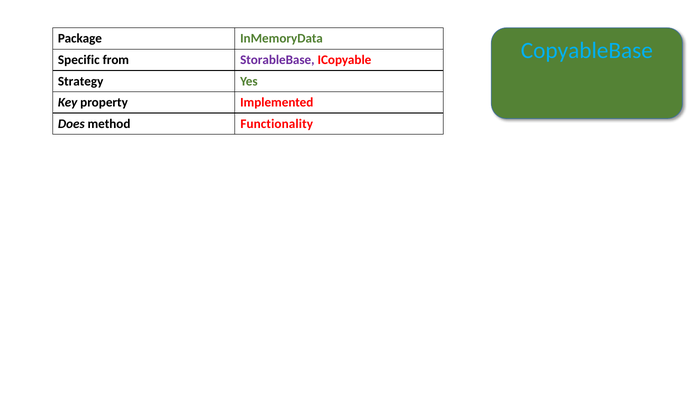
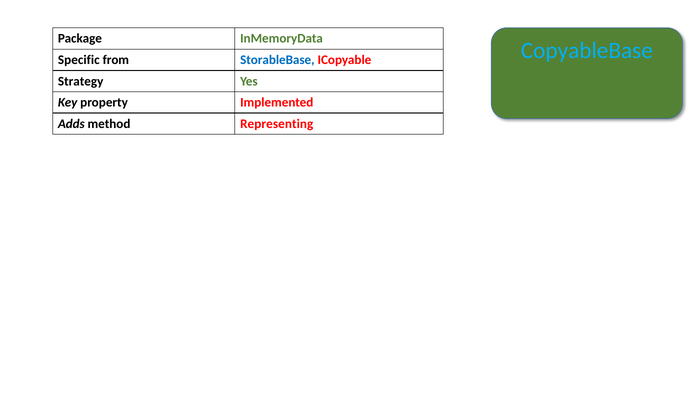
StorableBase colour: purple -> blue (277, 60)
Does: Does -> Adds (71, 124)
Functionality: Functionality -> Representing (277, 124)
